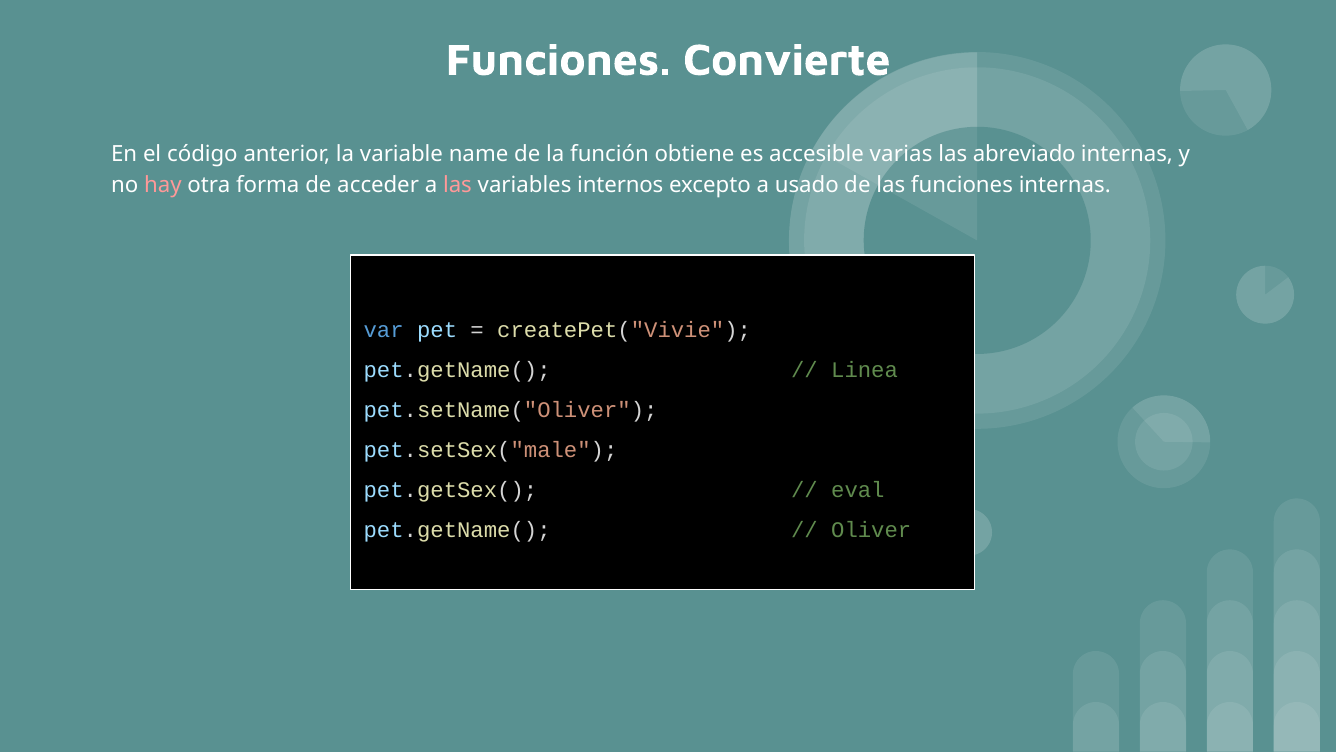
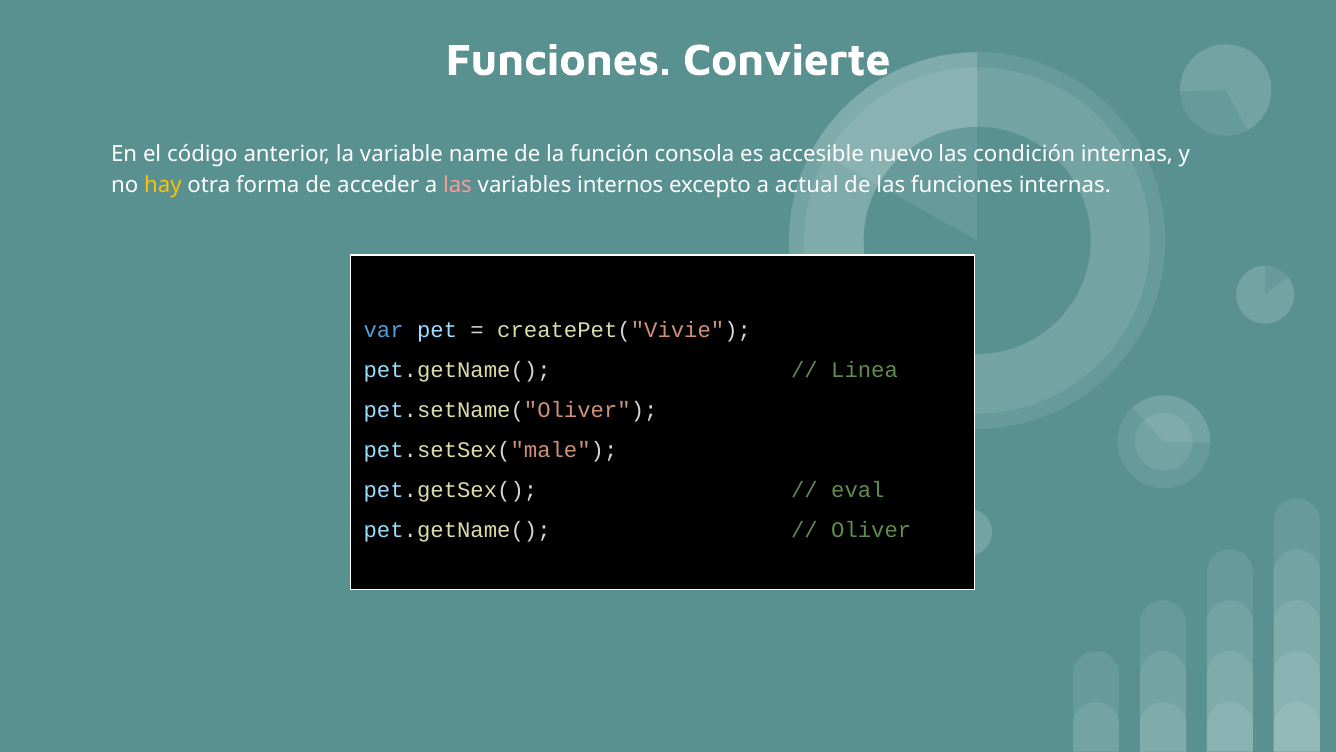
obtiene: obtiene -> consola (694, 154)
varias: varias -> nuevo (901, 154)
abreviado: abreviado -> condición (1024, 154)
hay colour: pink -> yellow (163, 185)
usado: usado -> actual (807, 185)
